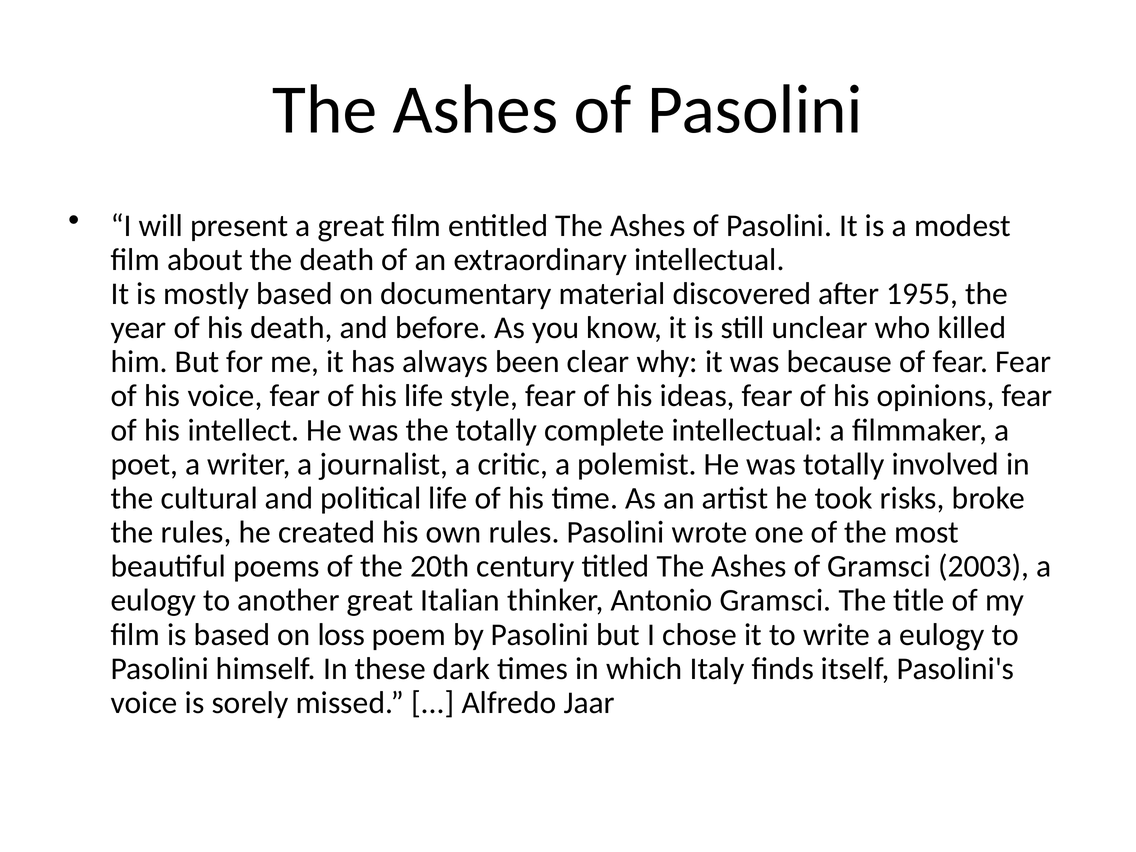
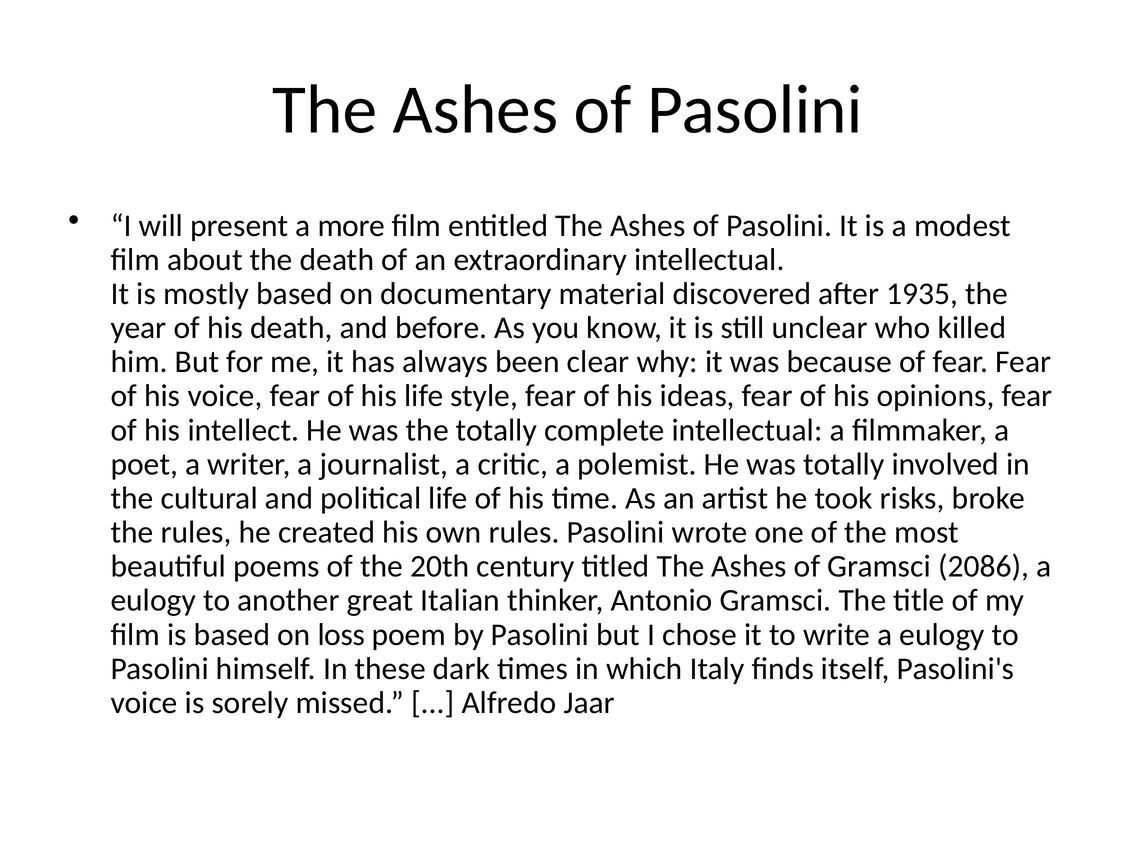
a great: great -> more (351, 226)
1955: 1955 -> 1935 (922, 294)
2003: 2003 -> 2086 (984, 566)
